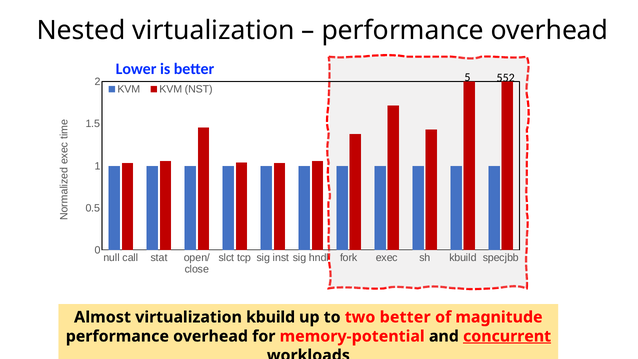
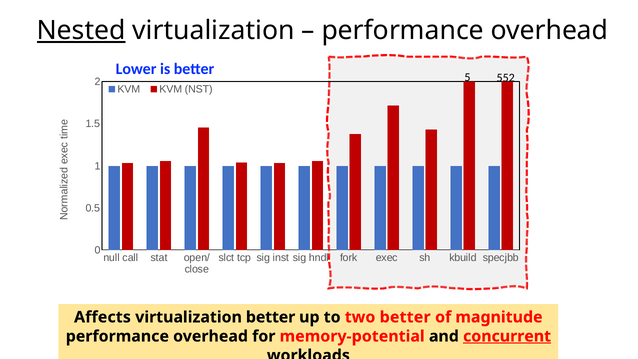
Nested underline: none -> present (81, 31)
Almost: Almost -> Affects (102, 317)
virtualization kbuild: kbuild -> better (271, 317)
